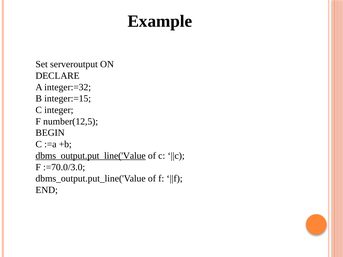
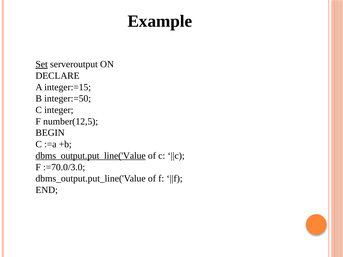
Set underline: none -> present (42, 64)
integer:=32: integer:=32 -> integer:=15 (68, 87)
integer:=15: integer:=15 -> integer:=50 (68, 99)
